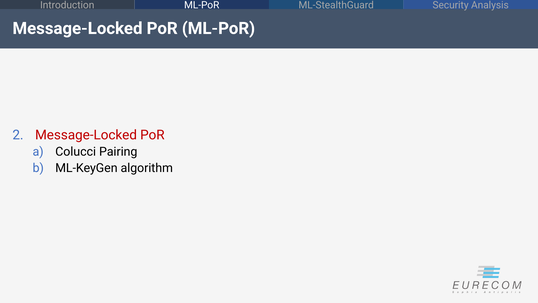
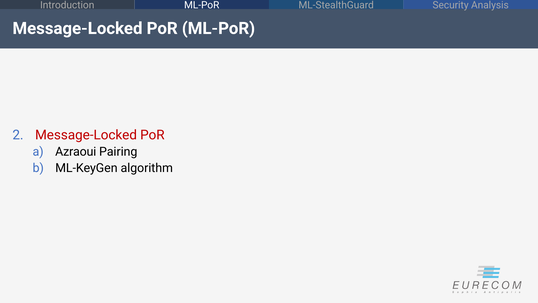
Colucci: Colucci -> Azraoui (76, 152)
